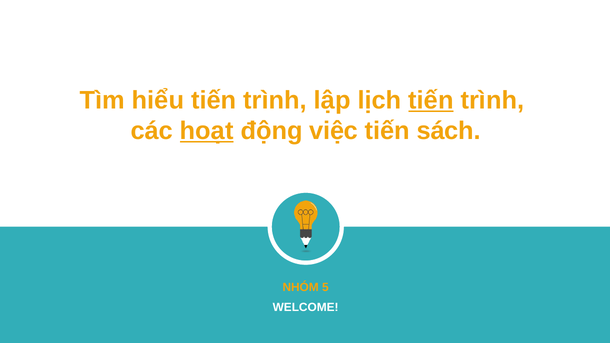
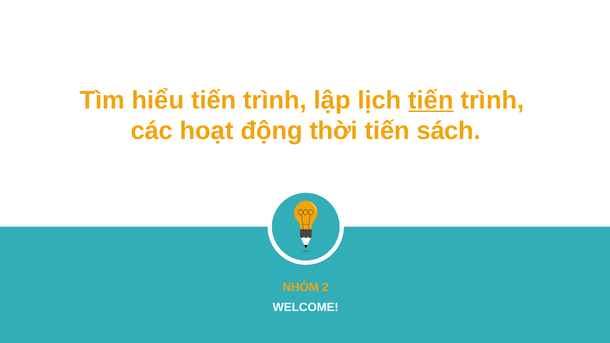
hoạt underline: present -> none (207, 131)
việc: việc -> thời (334, 131)
5: 5 -> 2 (325, 287)
